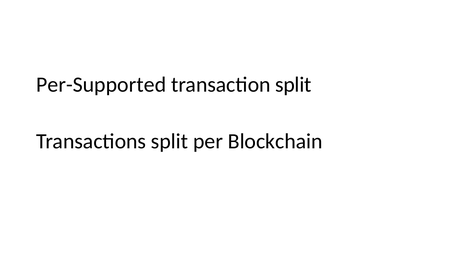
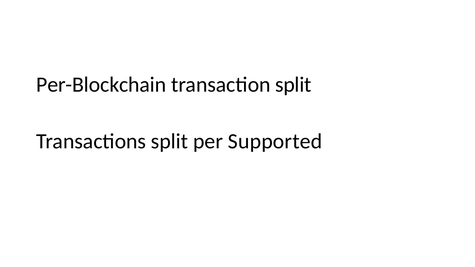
Per-Supported: Per-Supported -> Per-Blockchain (101, 85)
Blockchain: Blockchain -> Supported (275, 142)
